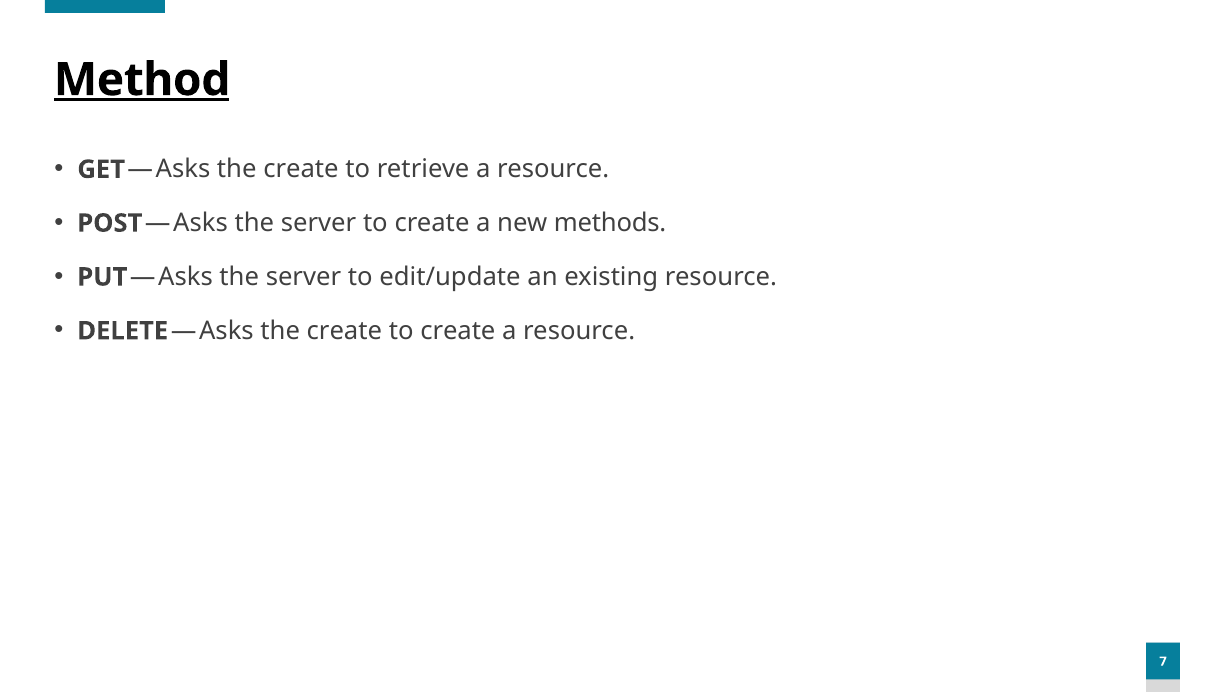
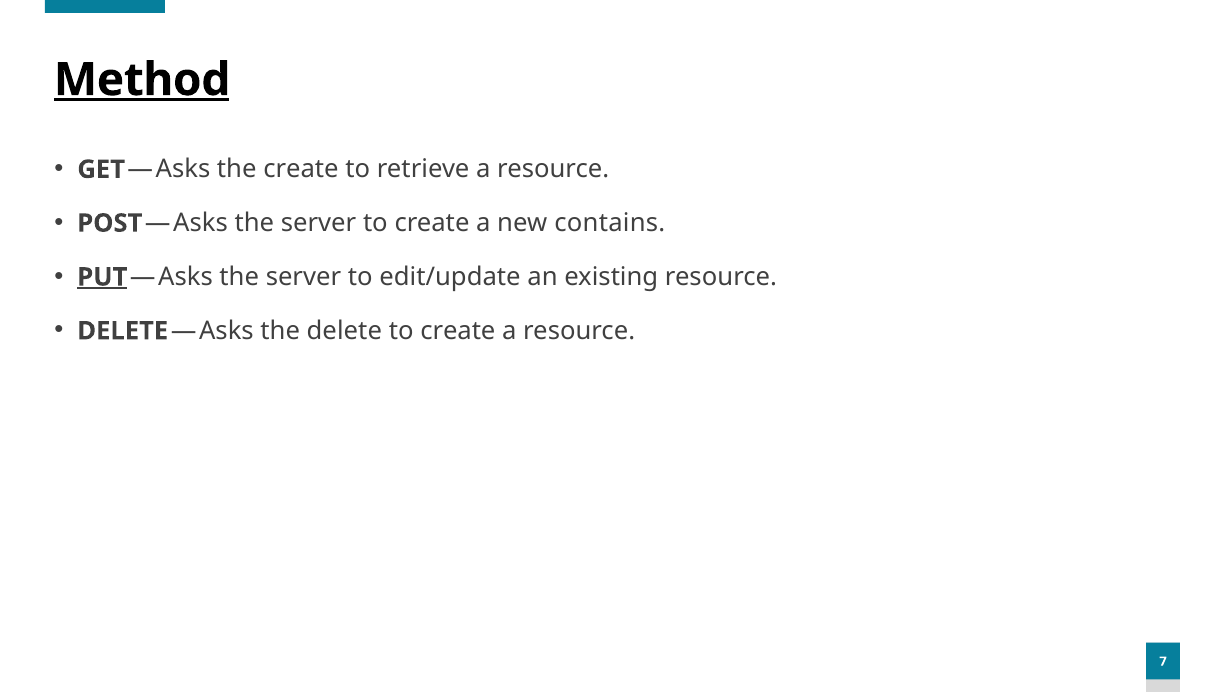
methods: methods -> contains (610, 223)
PUT underline: none -> present (102, 277)
create: create -> delete (344, 331)
